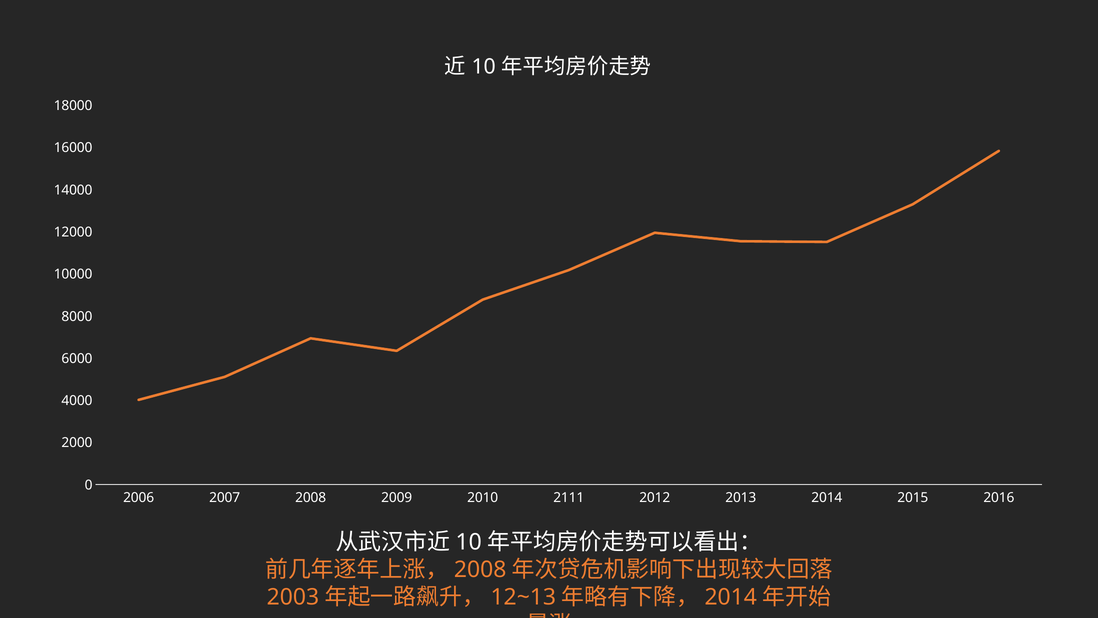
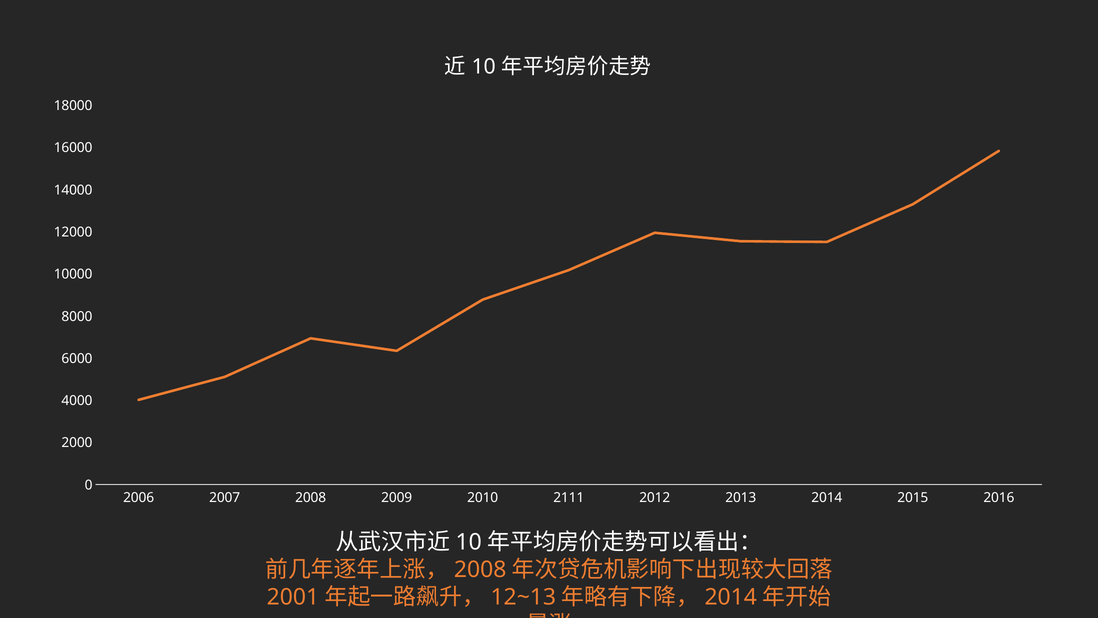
2003: 2003 -> 2001 (293, 597)
